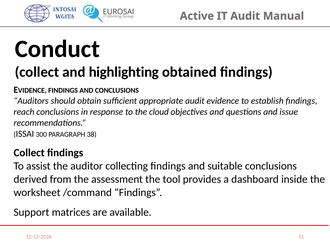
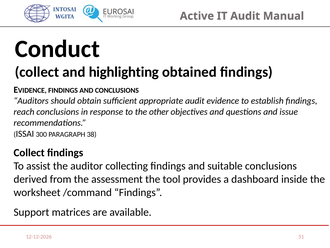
cloud: cloud -> other (159, 112)
